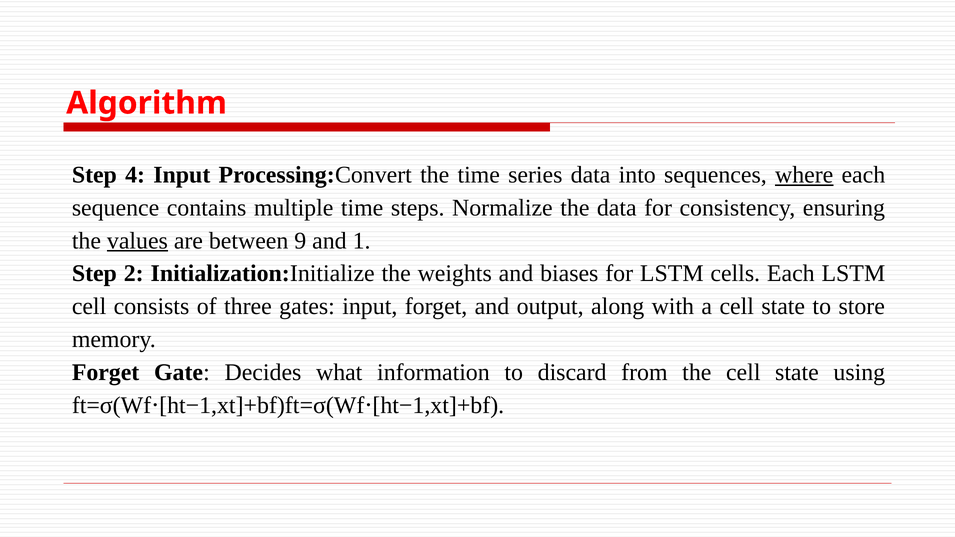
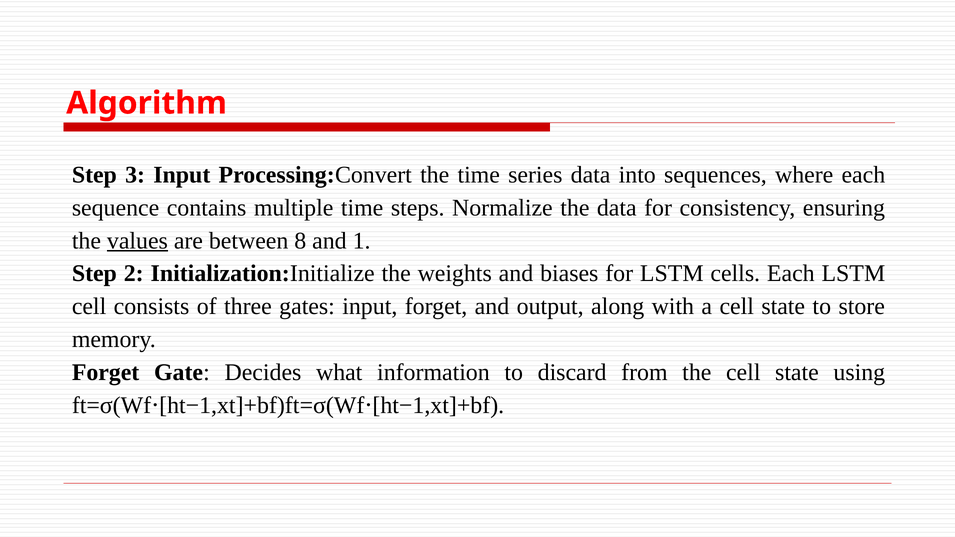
4: 4 -> 3 (135, 175)
where underline: present -> none (804, 175)
9: 9 -> 8 (300, 241)
